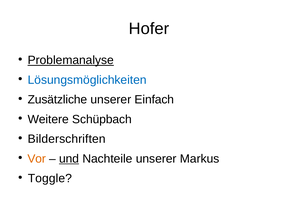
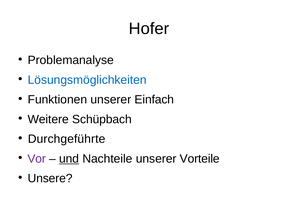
Problemanalyse underline: present -> none (71, 60)
Zusätzliche: Zusätzliche -> Funktionen (57, 100)
Bilderschriften: Bilderschriften -> Durchgeführte (67, 139)
Vor colour: orange -> purple (37, 159)
Markus: Markus -> Vorteile (200, 159)
Toggle: Toggle -> Unsere (50, 179)
